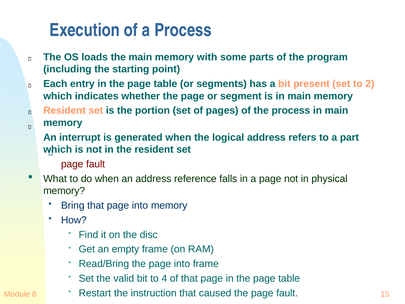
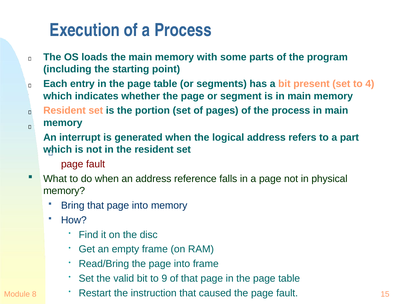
2: 2 -> 4 (370, 84)
4: 4 -> 9 (164, 278)
